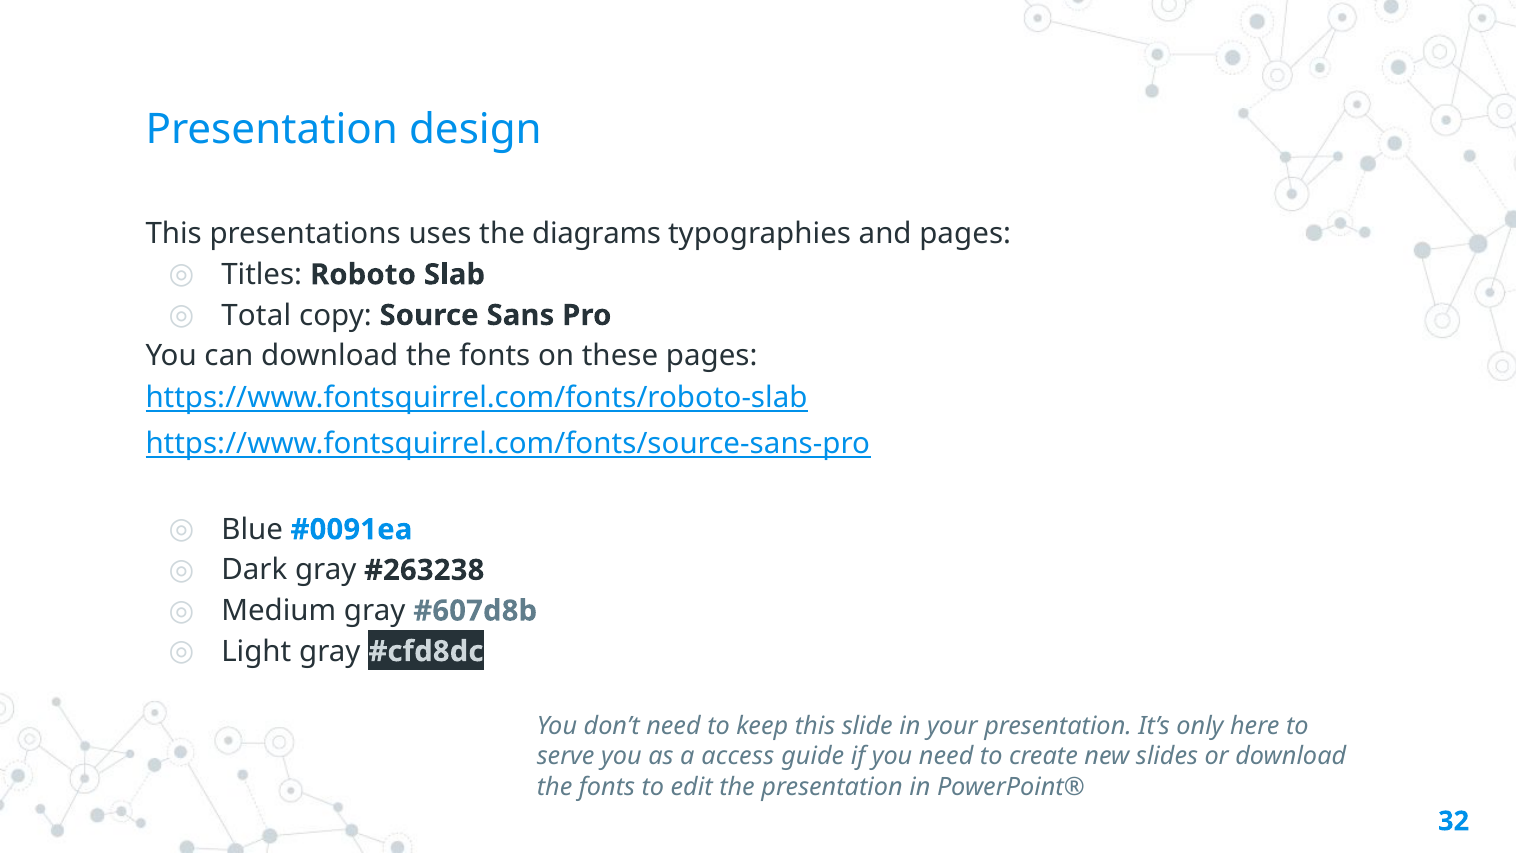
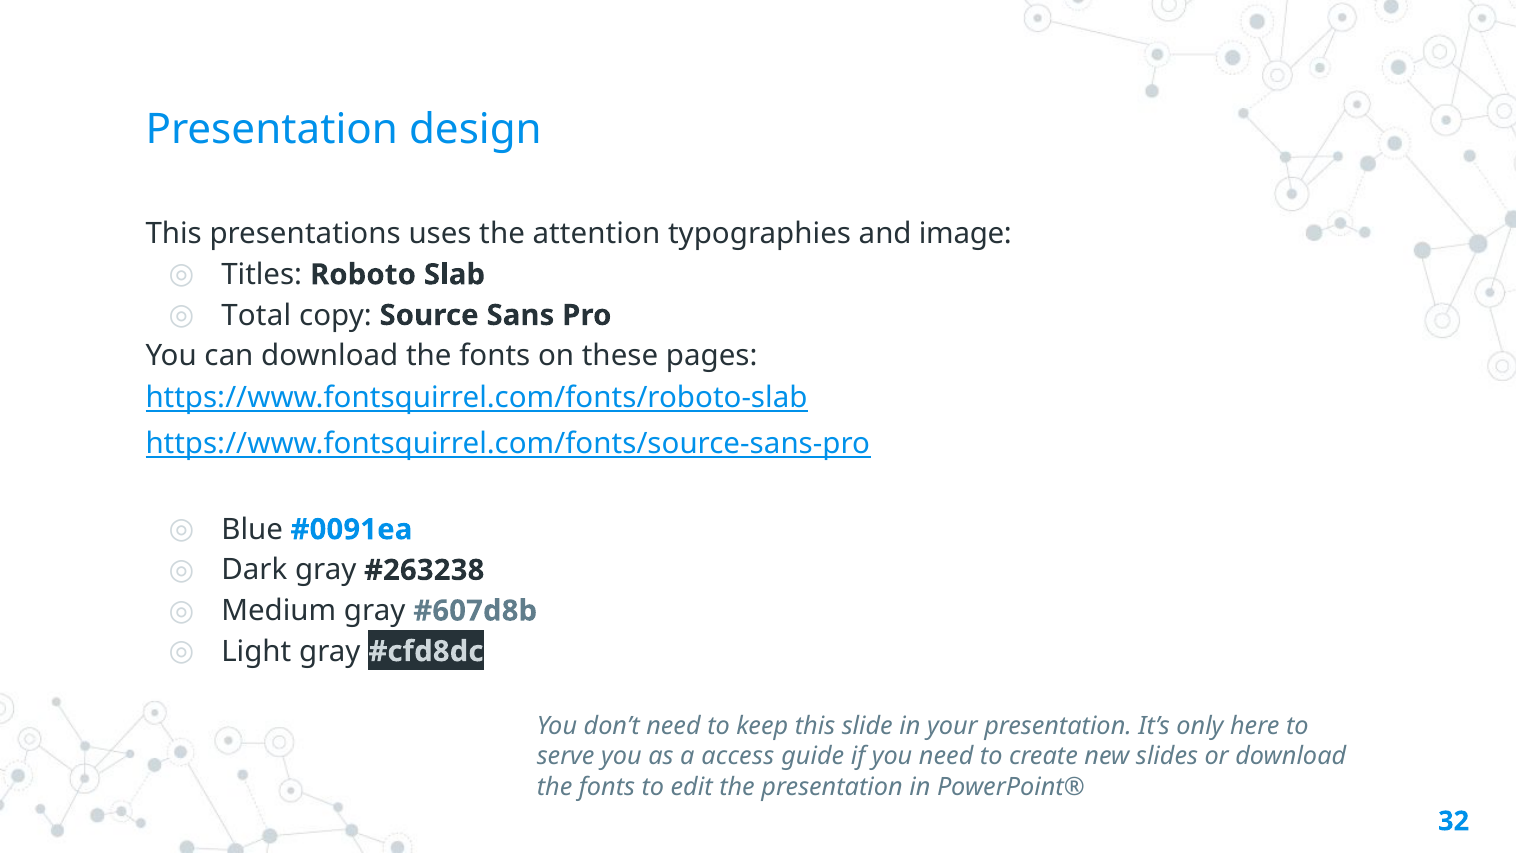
diagrams: diagrams -> attention (596, 234)
and pages: pages -> image (965, 234)
